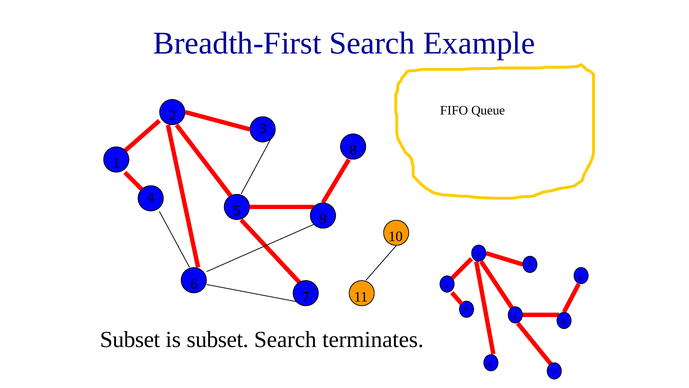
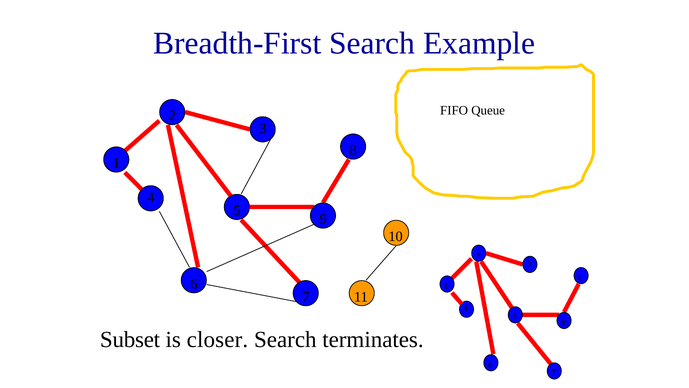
is subset: subset -> closer (217, 340)
